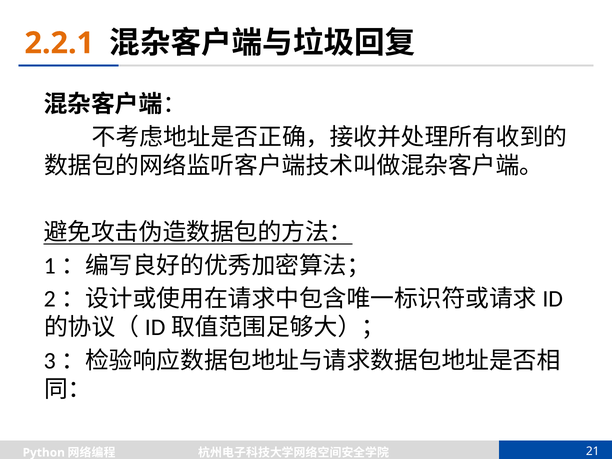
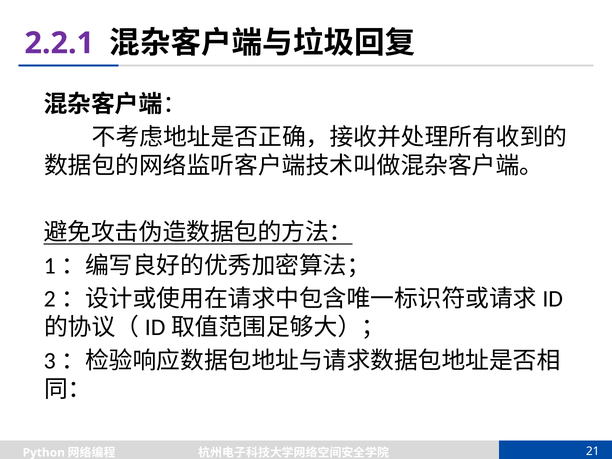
2.2.1 colour: orange -> purple (59, 43)
